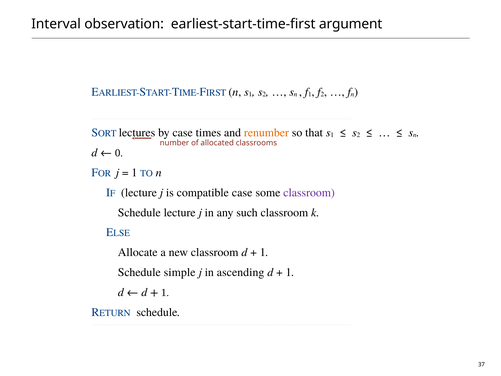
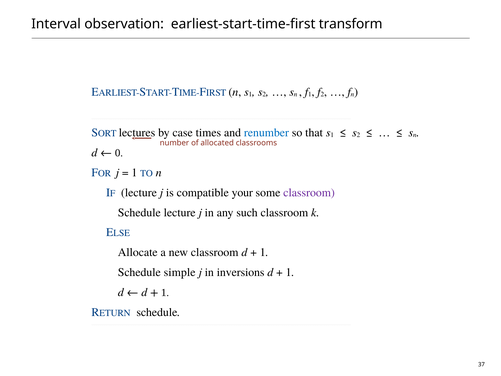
argument: argument -> transform (351, 24)
renumber colour: orange -> blue (266, 132)
compatible case: case -> your (242, 192)
ascending: ascending -> inversions (241, 272)
